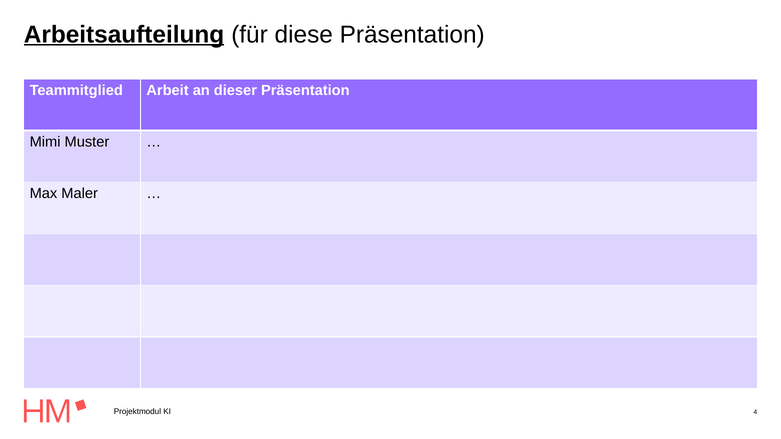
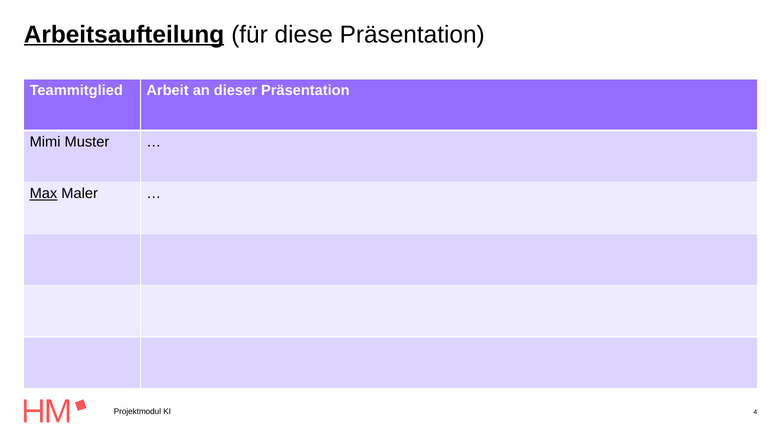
Max underline: none -> present (43, 194)
